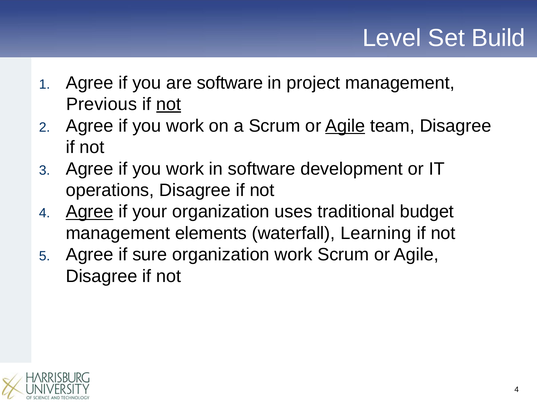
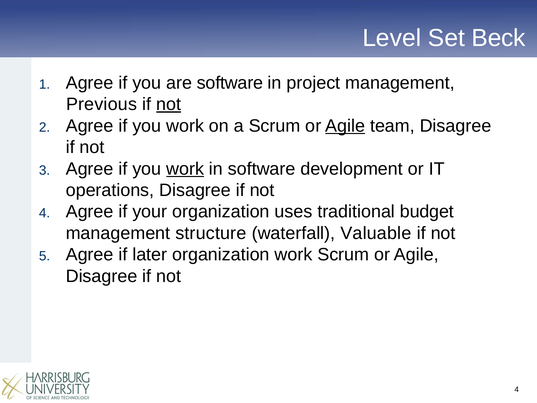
Build: Build -> Beck (498, 38)
work underline: none -> present (185, 169)
Agree underline: present -> none (90, 212)
elements: elements -> structure (211, 233)
Learning: Learning -> Valuable (376, 233)
sure: sure -> later (150, 255)
